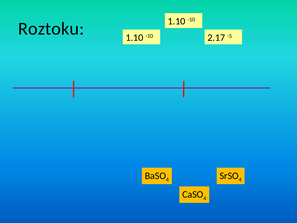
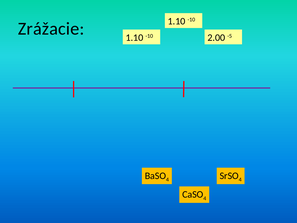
Roztoku: Roztoku -> Zrážacie (51, 29)
2.17: 2.17 -> 2.00 (216, 38)
